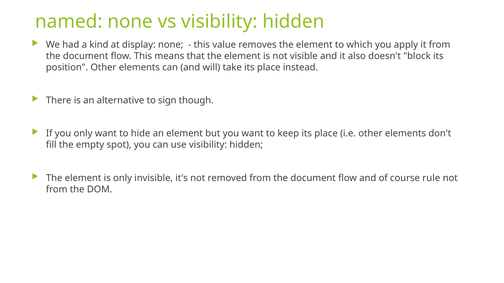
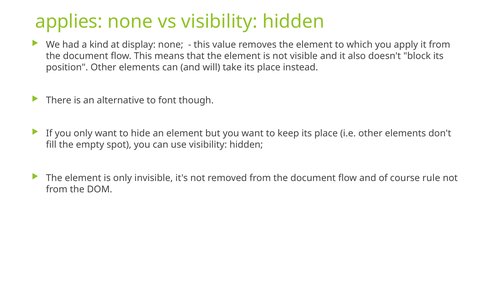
named: named -> applies (69, 22)
sign: sign -> font (167, 101)
